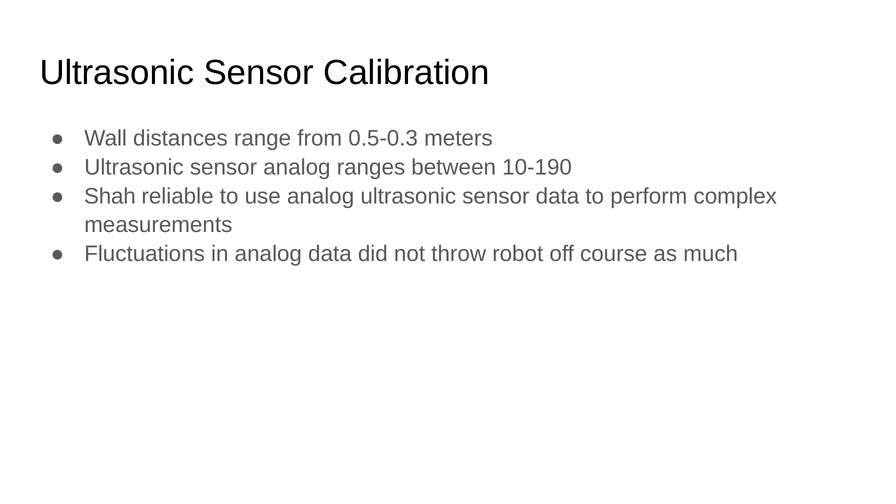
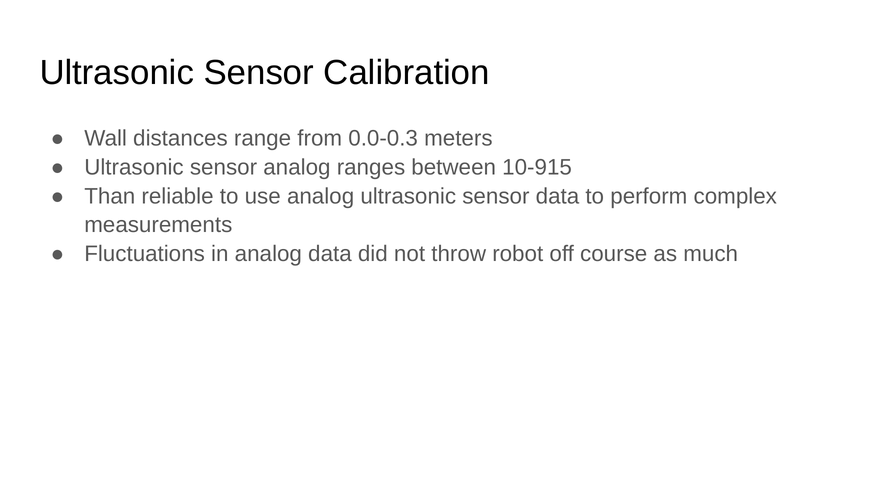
0.5-0.3: 0.5-0.3 -> 0.0-0.3 (383, 139)
10-190: 10-190 -> 10-915 (537, 167)
Shah: Shah -> Than (110, 196)
